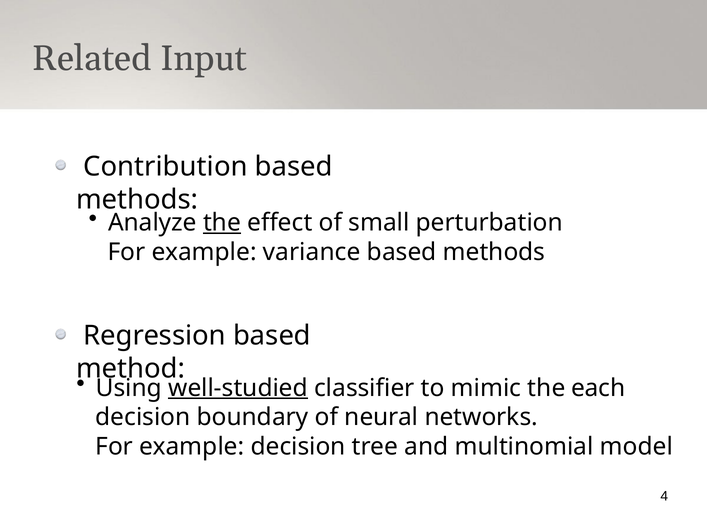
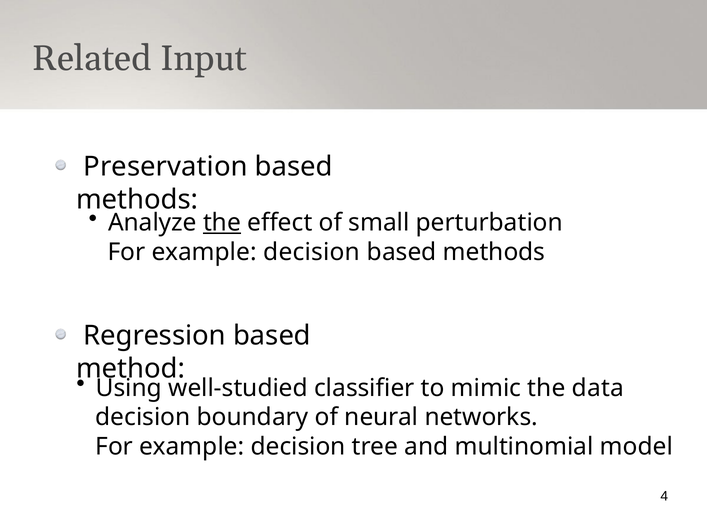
Contribution: Contribution -> Preservation (166, 166)
variance: variance -> decision (312, 252)
well-studied underline: present -> none (238, 387)
each: each -> data (598, 387)
